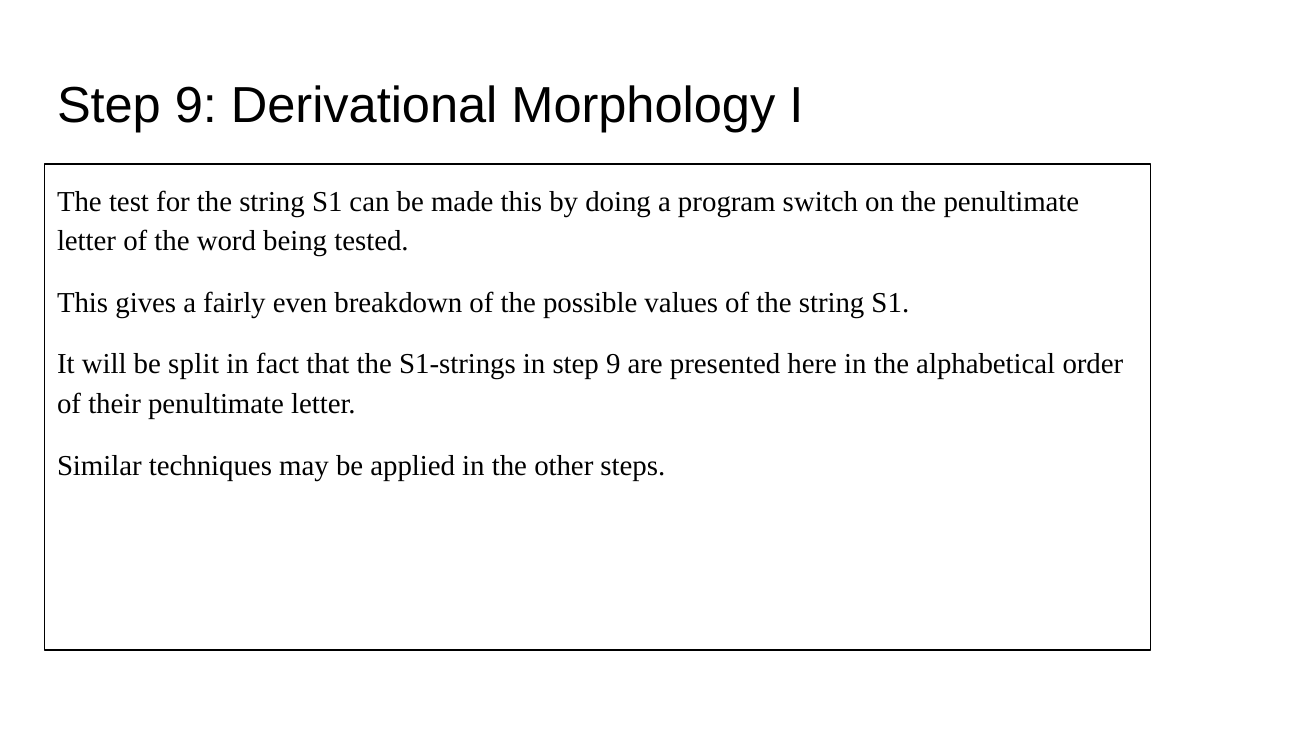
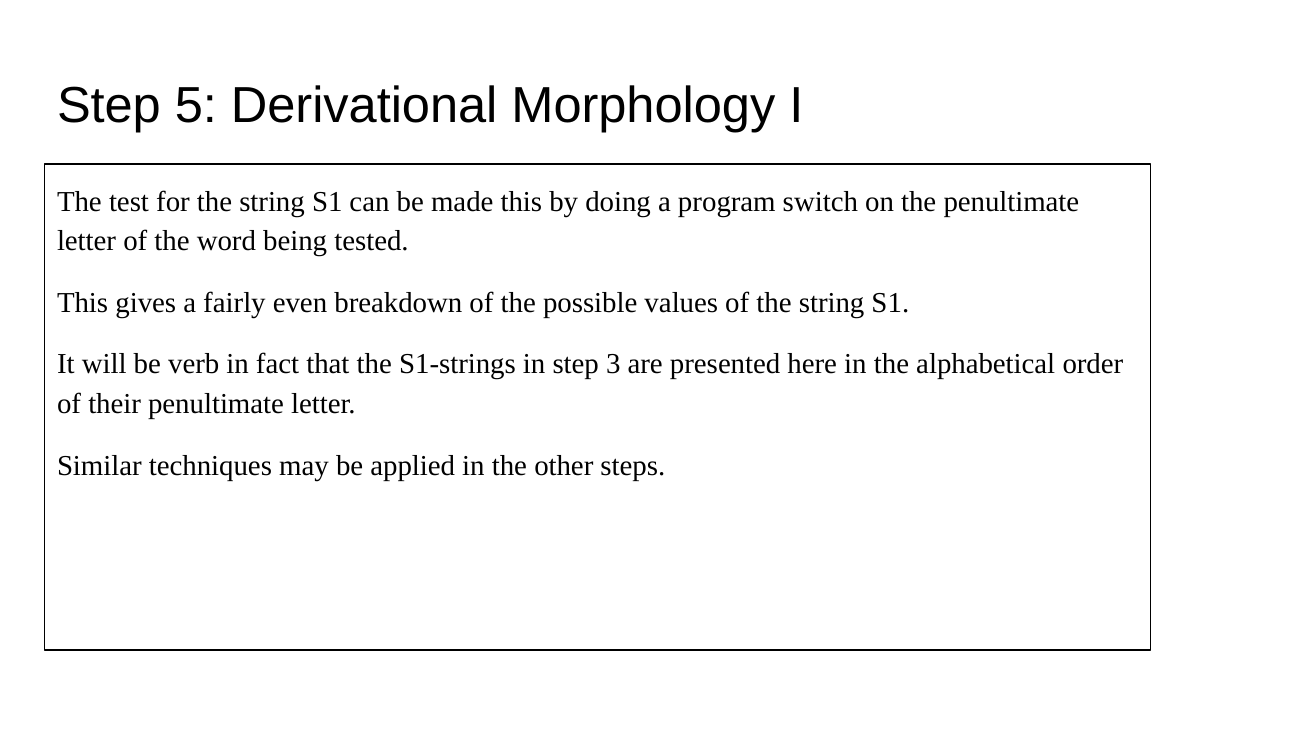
9: 9 -> 5 (196, 105)
split: split -> verb (194, 364)
in step 9: 9 -> 3 (613, 364)
